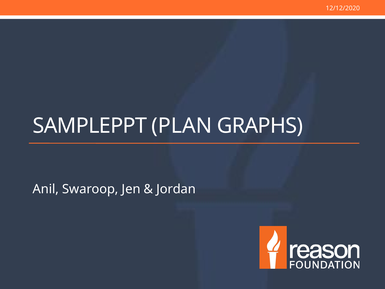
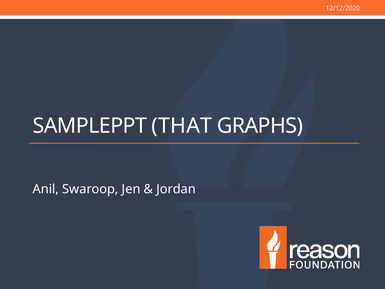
PLAN: PLAN -> THAT (182, 126)
